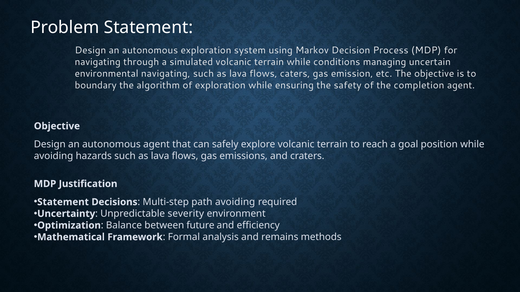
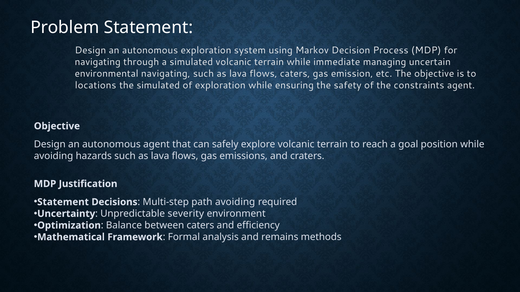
conditions: conditions -> immediate (337, 62)
boundary: boundary -> locations (96, 86)
the algorithm: algorithm -> simulated (158, 86)
completion: completion -> constraints (419, 86)
between future: future -> caters (200, 226)
